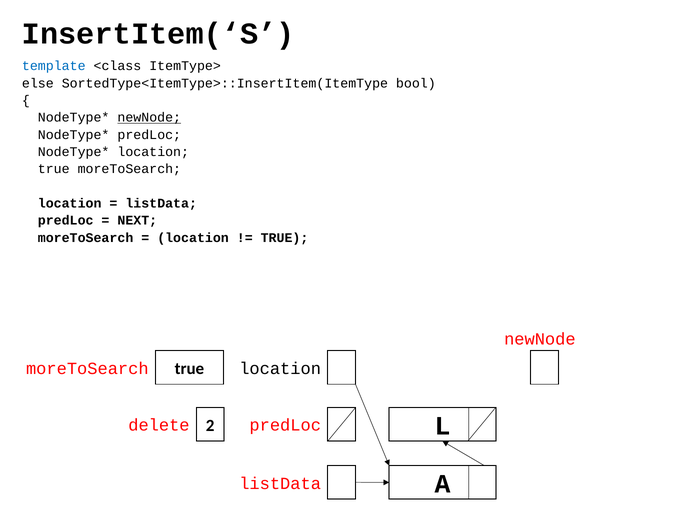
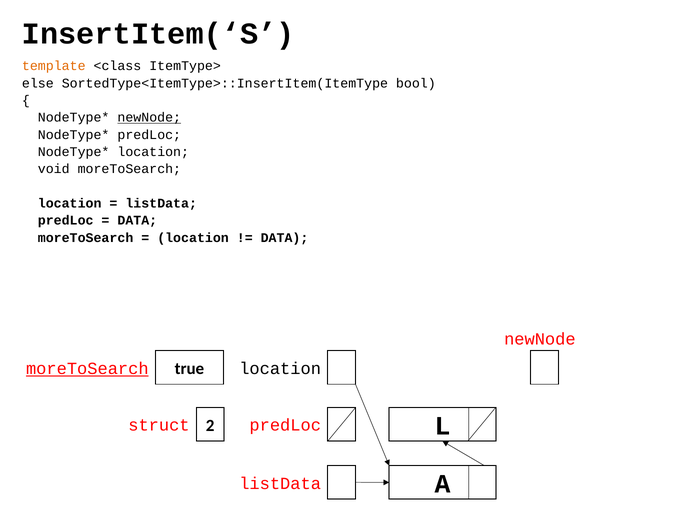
template colour: blue -> orange (54, 66)
true: true -> void (54, 169)
NEXT: NEXT -> DATA (137, 220)
TRUE: TRUE -> DATA (284, 238)
moreToSearch underline: none -> present (87, 368)
delete: delete -> struct (159, 425)
